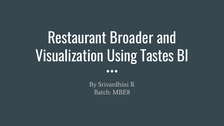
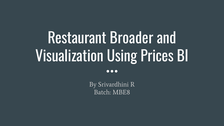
Tastes: Tastes -> Prices (157, 56)
